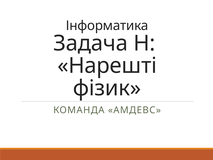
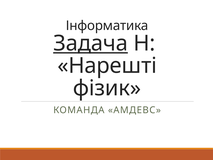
Задача underline: none -> present (91, 43)
